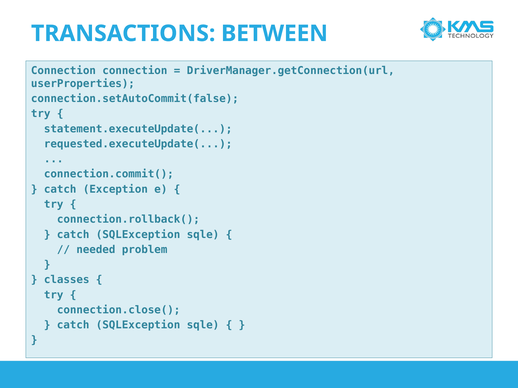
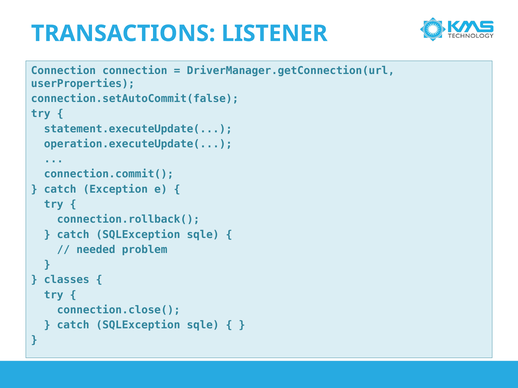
BETWEEN: BETWEEN -> LISTENER (274, 34)
requested.executeUpdate(: requested.executeUpdate( -> operation.executeUpdate( (138, 144)
